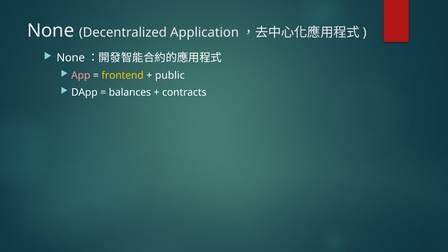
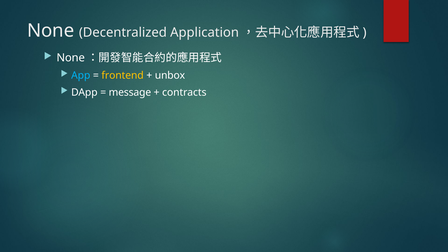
App colour: pink -> light blue (81, 75)
public: public -> unbox (170, 75)
balances: balances -> message (130, 92)
